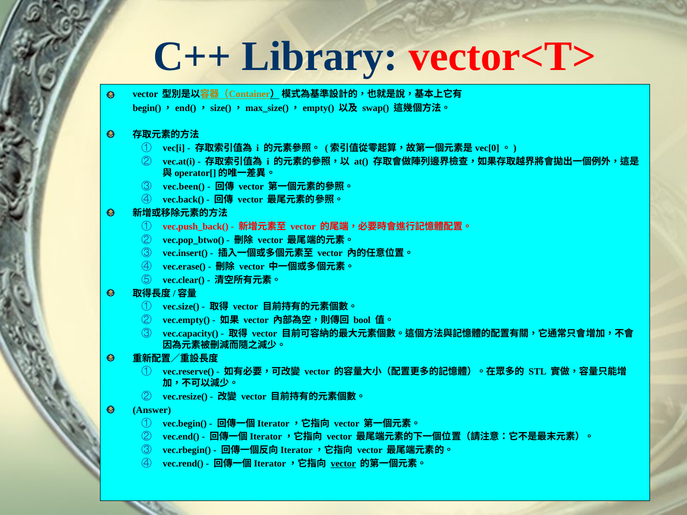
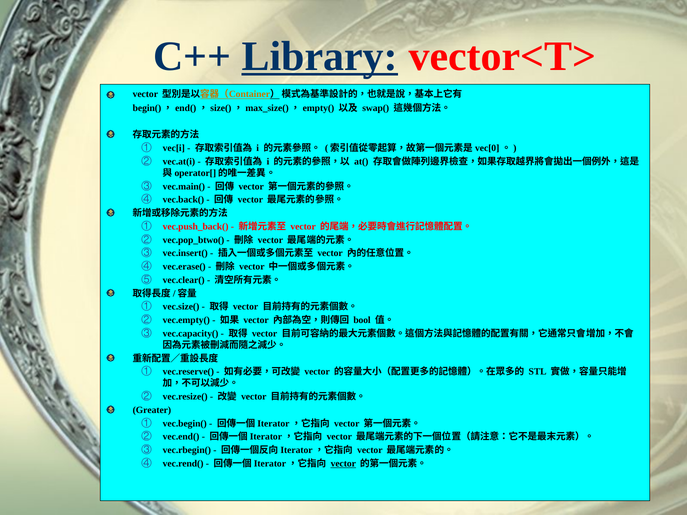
Library underline: none -> present (320, 56)
vec.been(: vec.been( -> vec.main( (184, 186)
Answer: Answer -> Greater (152, 410)
